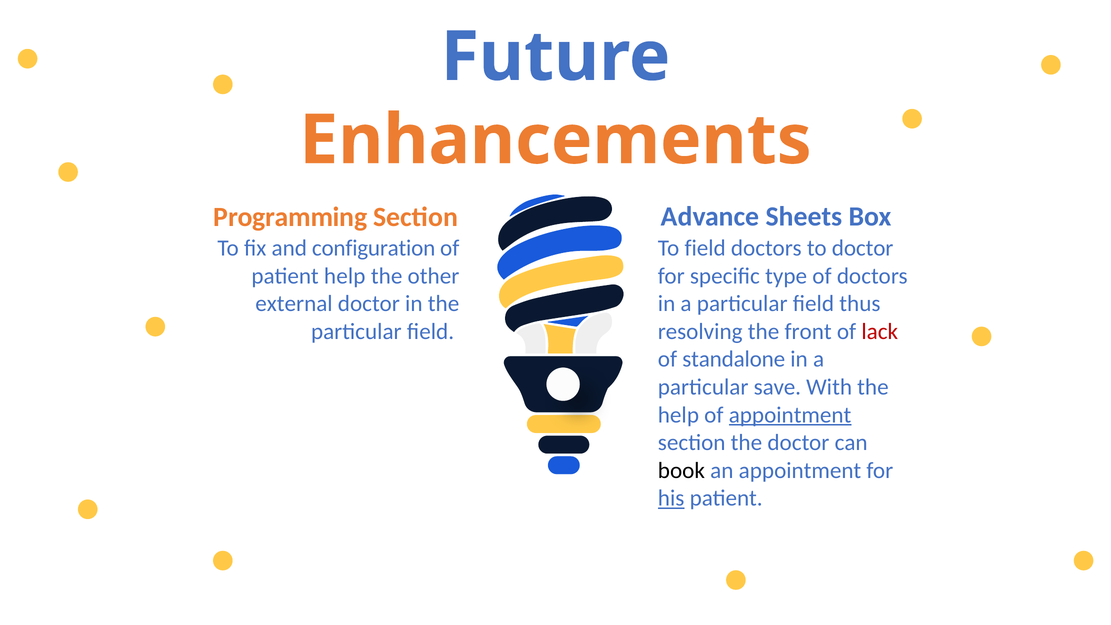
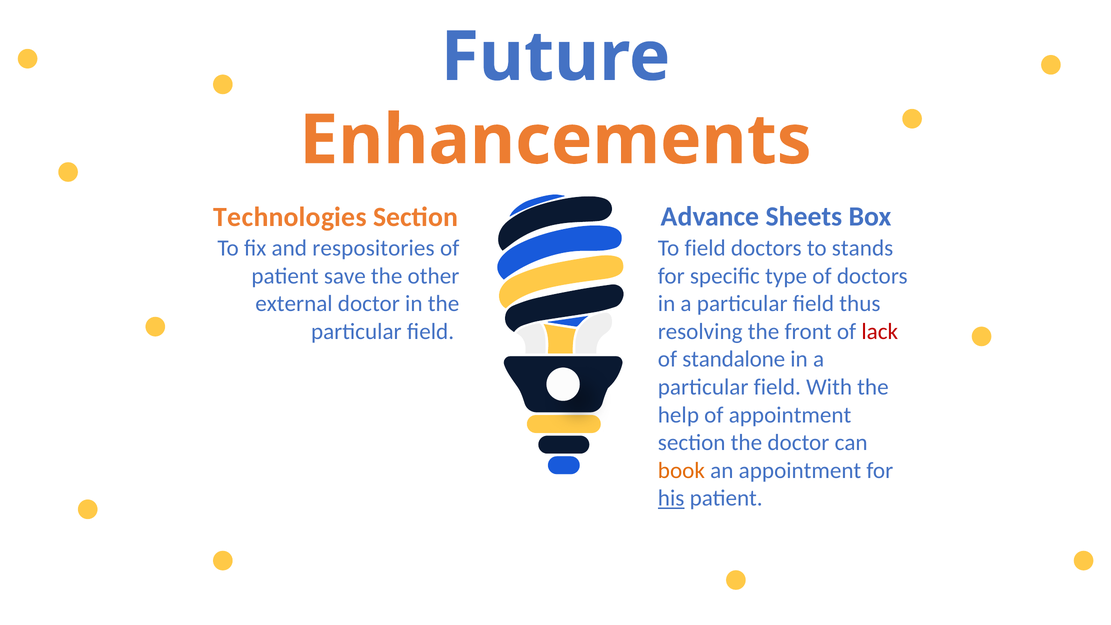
Programming: Programming -> Technologies (290, 217)
configuration: configuration -> respositories (373, 248)
to doctor: doctor -> stands (863, 248)
patient help: help -> save (345, 276)
save: save -> field (777, 387)
appointment underline: present -> none (790, 415)
book colour: black -> orange (681, 470)
